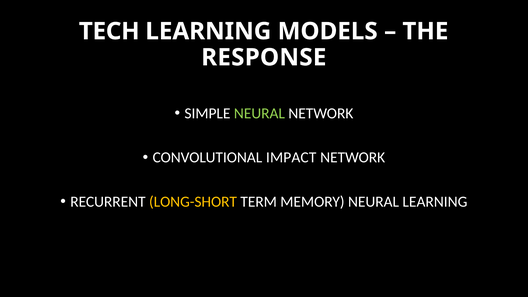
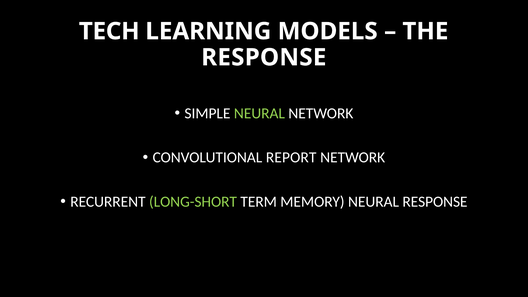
IMPACT: IMPACT -> REPORT (291, 158)
LONG-SHORT colour: yellow -> light green (193, 202)
NEURAL LEARNING: LEARNING -> RESPONSE (435, 202)
